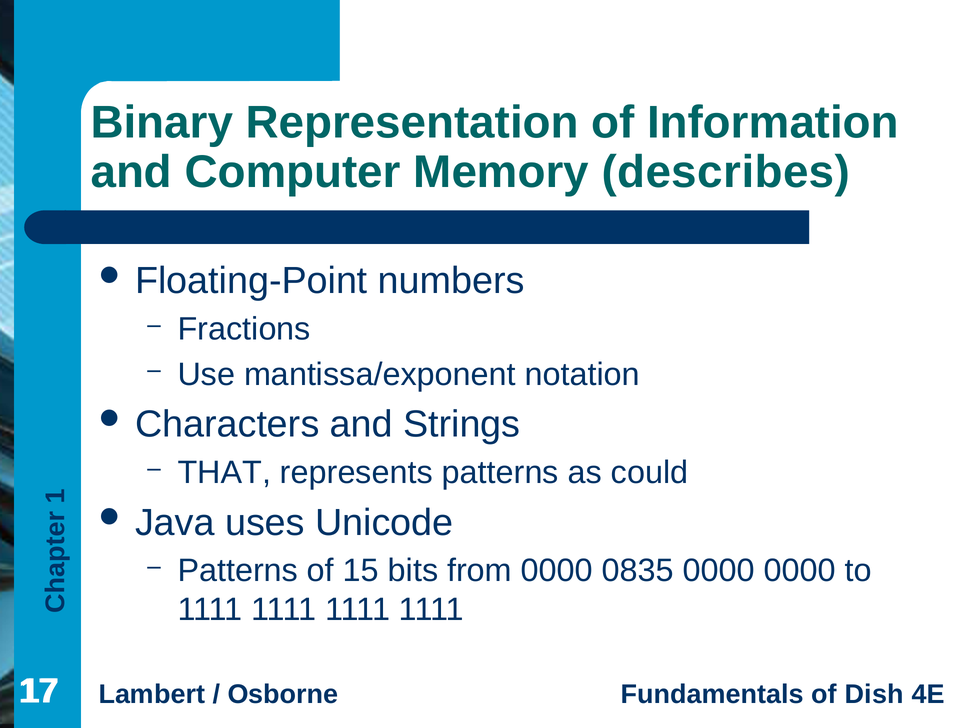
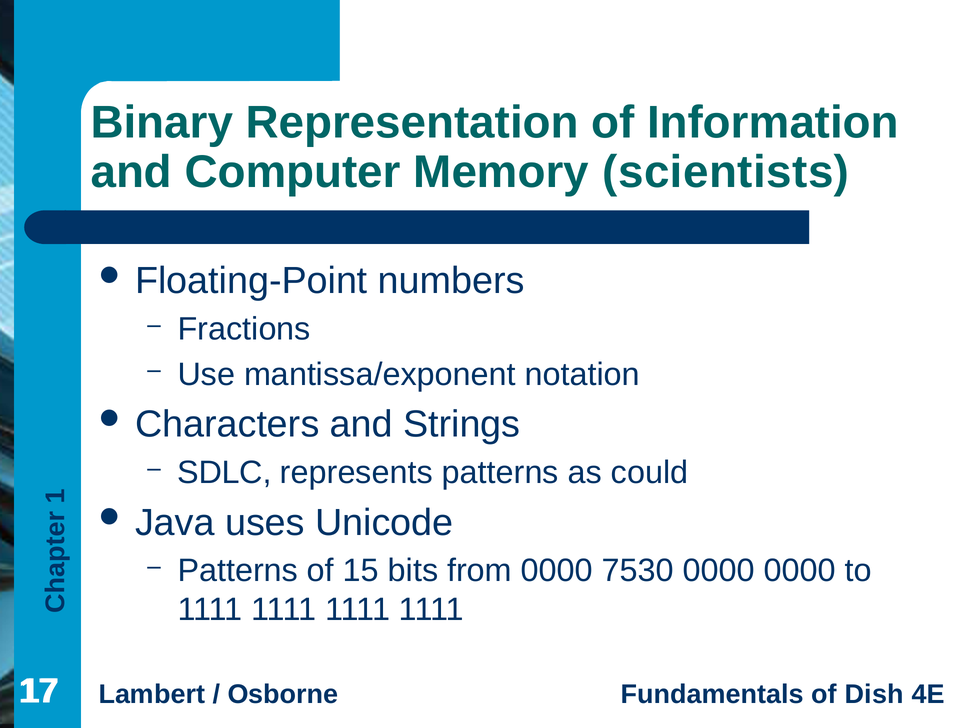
describes: describes -> scientists (726, 172)
THAT: THAT -> SDLC (224, 473)
0835: 0835 -> 7530 (638, 571)
